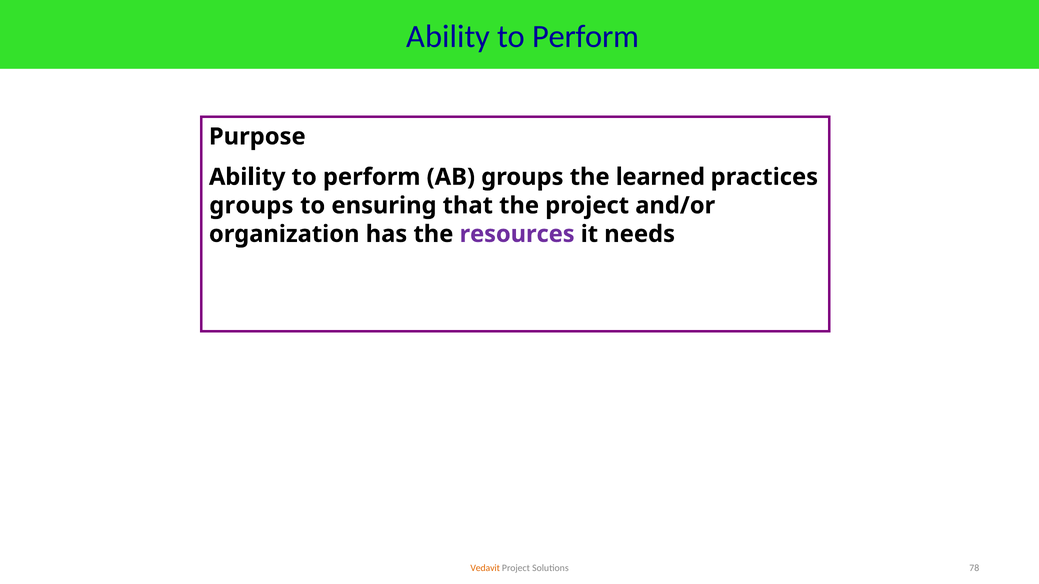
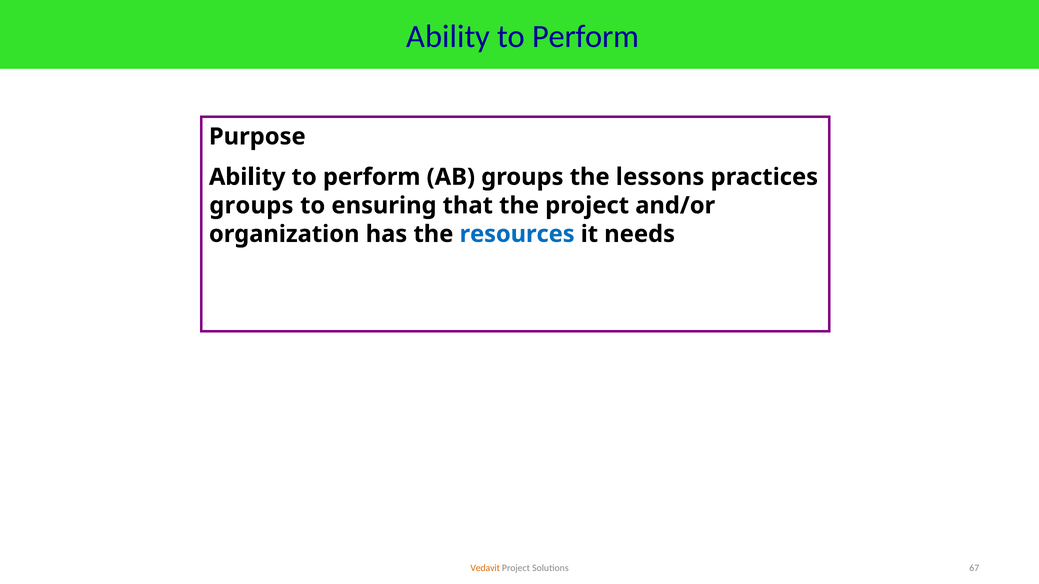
learned: learned -> lessons (660, 177)
resources colour: purple -> blue (517, 234)
78: 78 -> 67 (974, 568)
